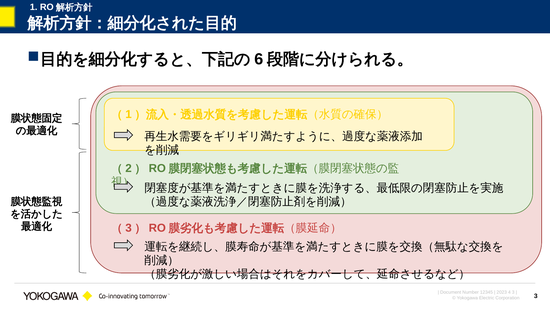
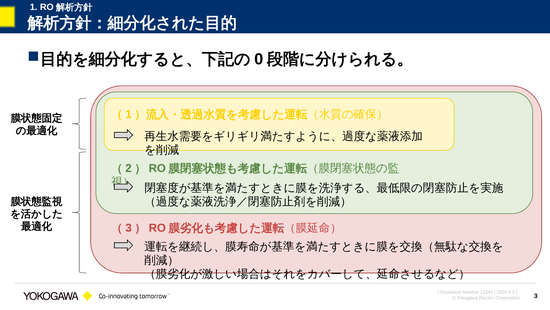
6: 6 -> 0 (259, 59)
